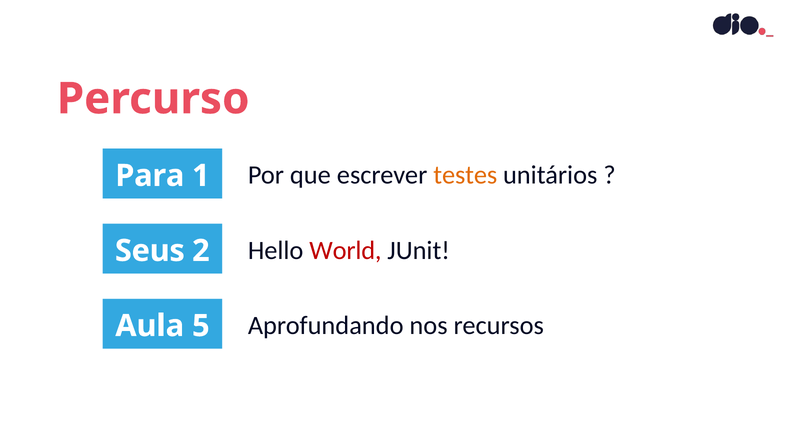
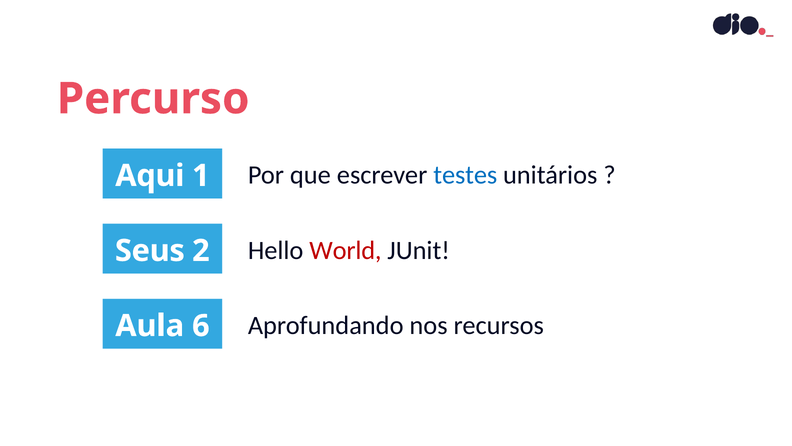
Para: Para -> Aqui (150, 176)
testes colour: orange -> blue (465, 175)
5: 5 -> 6 (201, 326)
